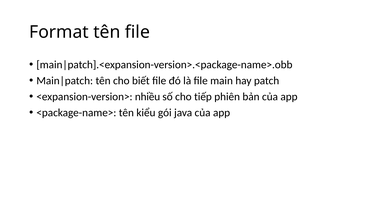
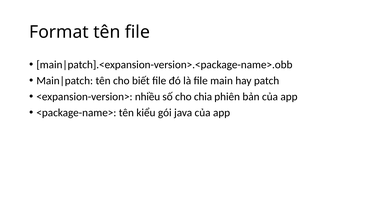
tiếp: tiếp -> chia (203, 97)
